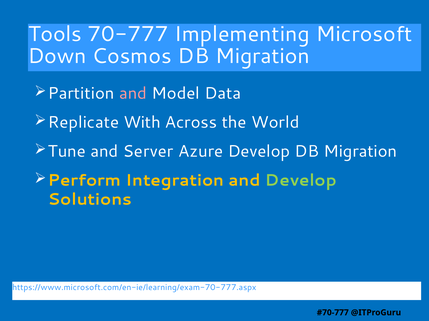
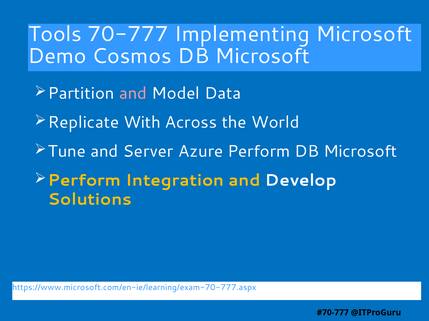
Down: Down -> Demo (57, 56)
Cosmos DB Migration: Migration -> Microsoft (263, 56)
Azure Develop: Develop -> Perform (259, 152)
Migration: Migration -> Microsoft (360, 152)
Develop colour: light green -> white (301, 181)
